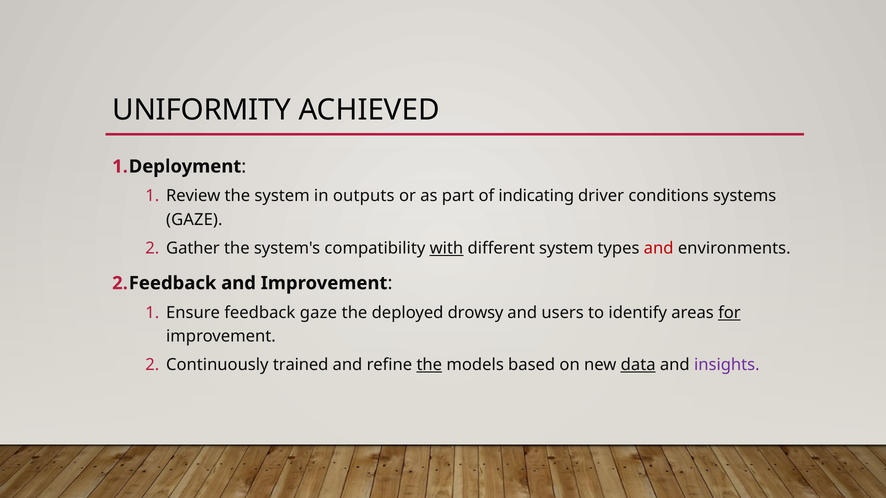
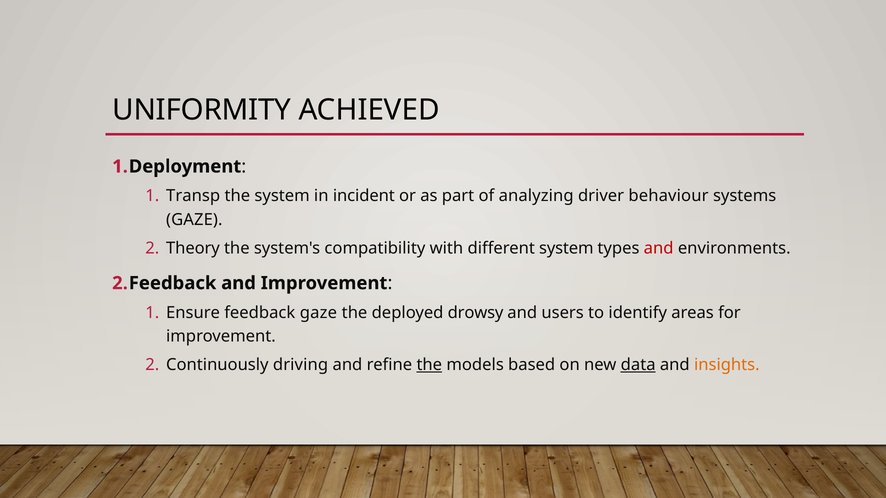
Review: Review -> Transp (193, 196)
outputs: outputs -> incident (364, 196)
indicating: indicating -> analyzing (536, 196)
conditions: conditions -> behaviour (668, 196)
Gather: Gather -> Theory (193, 249)
with underline: present -> none (446, 249)
for underline: present -> none (729, 313)
trained: trained -> driving (301, 365)
insights colour: purple -> orange (727, 365)
